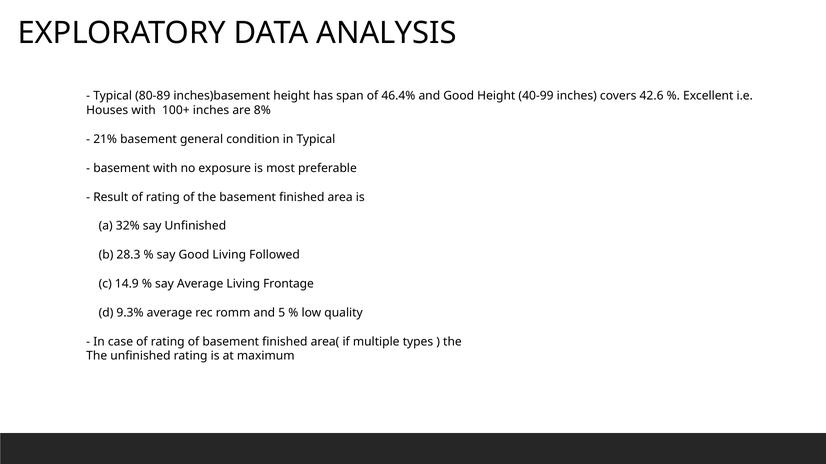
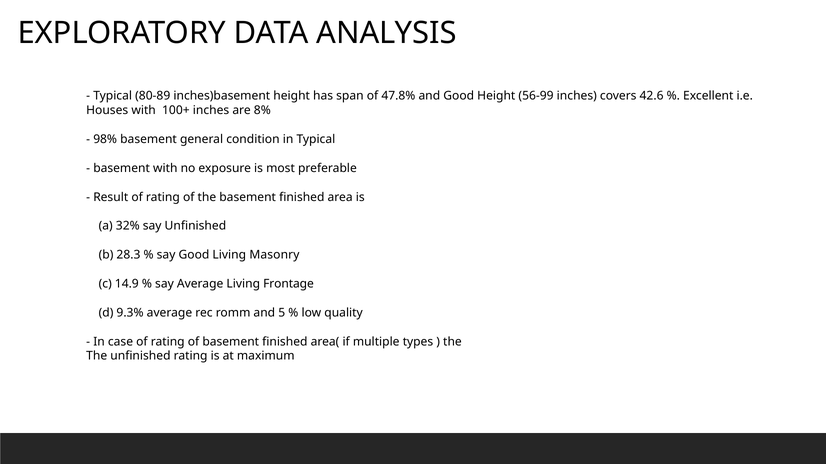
46.4%: 46.4% -> 47.8% (398, 96)
40-99: 40-99 -> 56-99 (536, 96)
21%: 21% -> 98% (105, 140)
Followed: Followed -> Masonry (274, 255)
